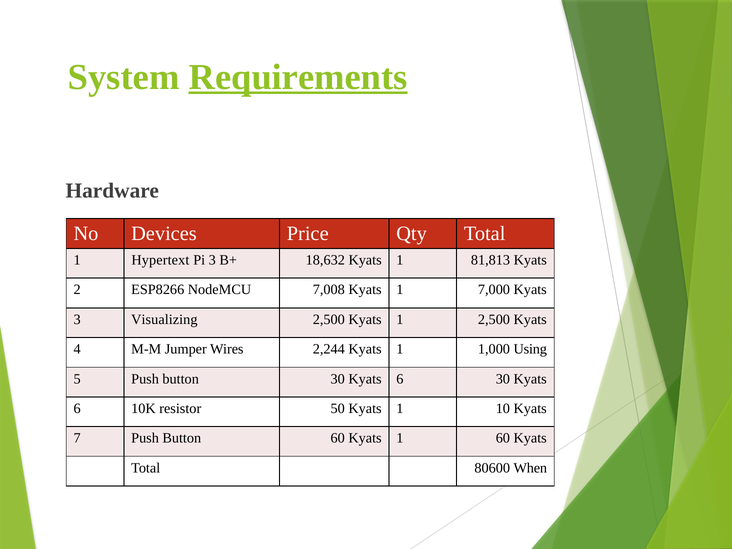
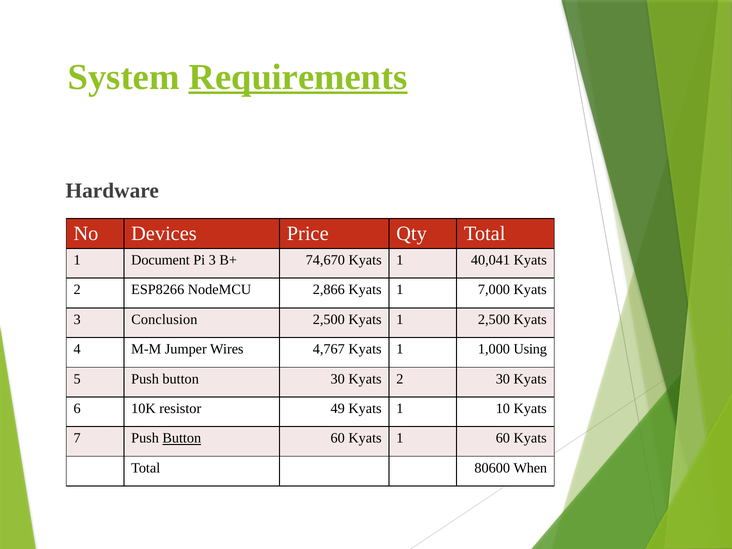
Hypertext: Hypertext -> Document (161, 260)
18,632: 18,632 -> 74,670 (325, 260)
81,813: 81,813 -> 40,041 (490, 260)
7,008: 7,008 -> 2,866 (329, 290)
Visualizing: Visualizing -> Conclusion (164, 319)
2,244: 2,244 -> 4,767 (329, 349)
button 30 Kyats 6: 6 -> 2 (400, 379)
50: 50 -> 49 (338, 409)
Button underline: none -> present (182, 438)
